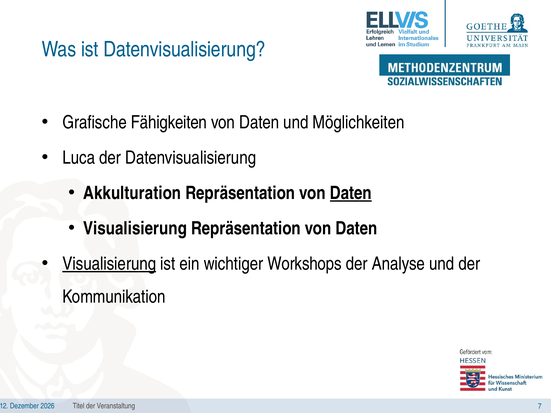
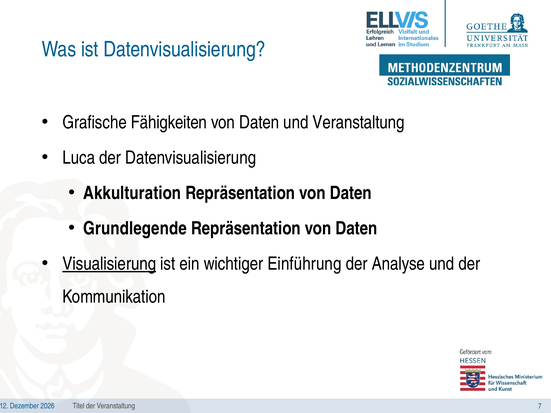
und Möglichkeiten: Möglichkeiten -> Veranstaltung (359, 122)
Daten underline: present -> none (351, 193)
Visualisierung: Visualisierung -> Grundlegende (135, 229)
Workshops: Workshops -> Einführung (304, 264)
